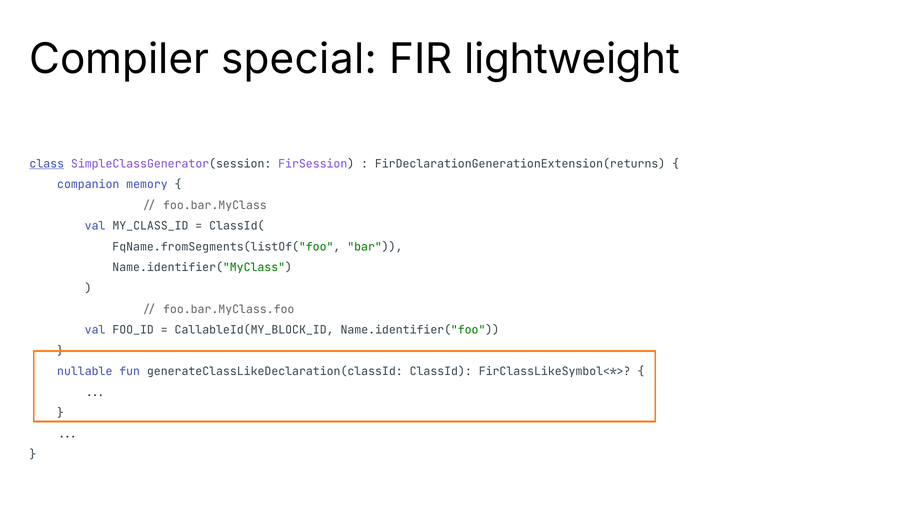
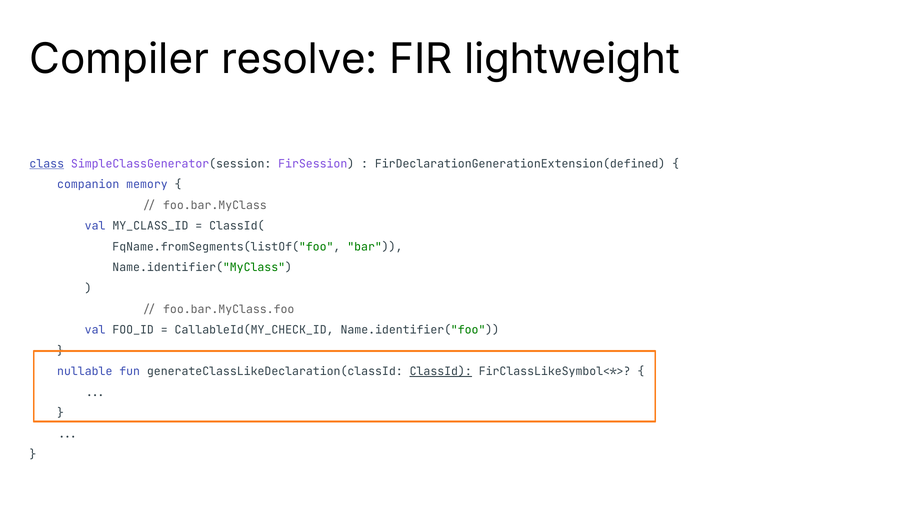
special: special -> resolve (299, 59)
FirDeclarationGenerationExtension(returns: FirDeclarationGenerationExtension(returns -> FirDeclarationGenerationExtension(defined (520, 164)
CallableId(MY_BLOCK_ID: CallableId(MY_BLOCK_ID -> CallableId(MY_CHECK_ID (254, 330)
ClassId underline: none -> present (441, 372)
